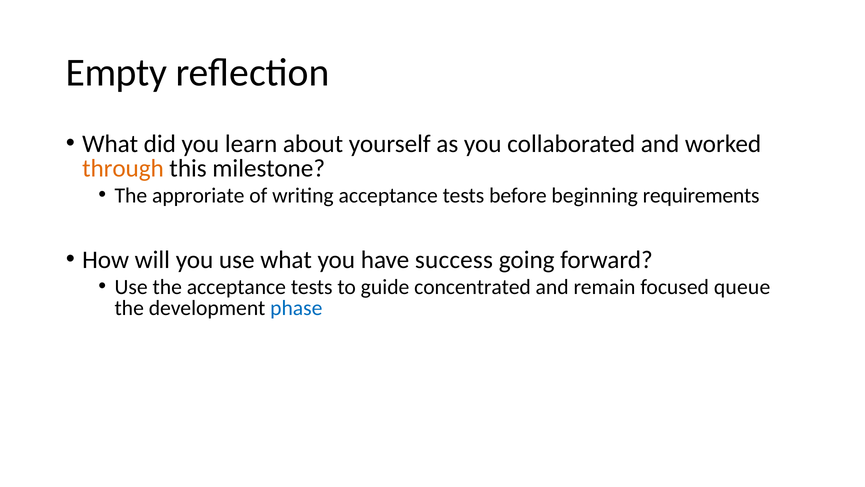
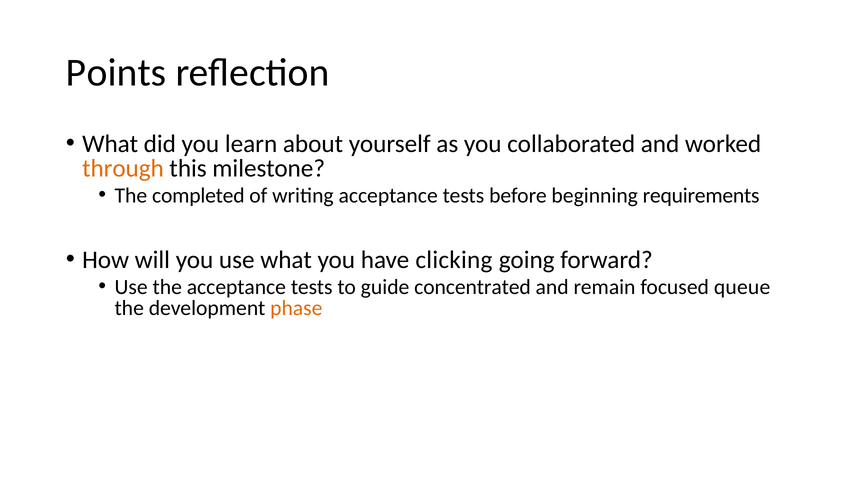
Empty: Empty -> Points (116, 73)
approriate: approriate -> completed (198, 195)
success: success -> clicking (454, 260)
phase colour: blue -> orange (296, 308)
